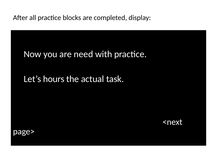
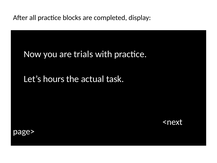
need: need -> trials (83, 54)
